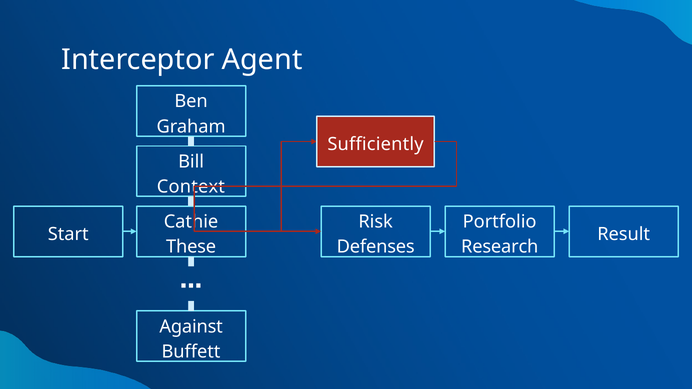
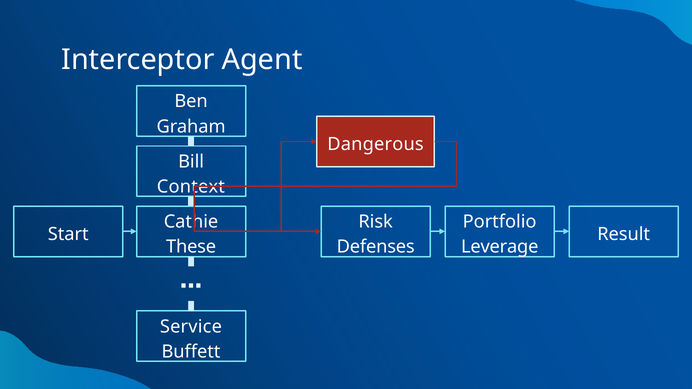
Sufficiently: Sufficiently -> Dangerous (375, 145)
Research: Research -> Leverage (500, 247)
Against: Against -> Service (191, 327)
